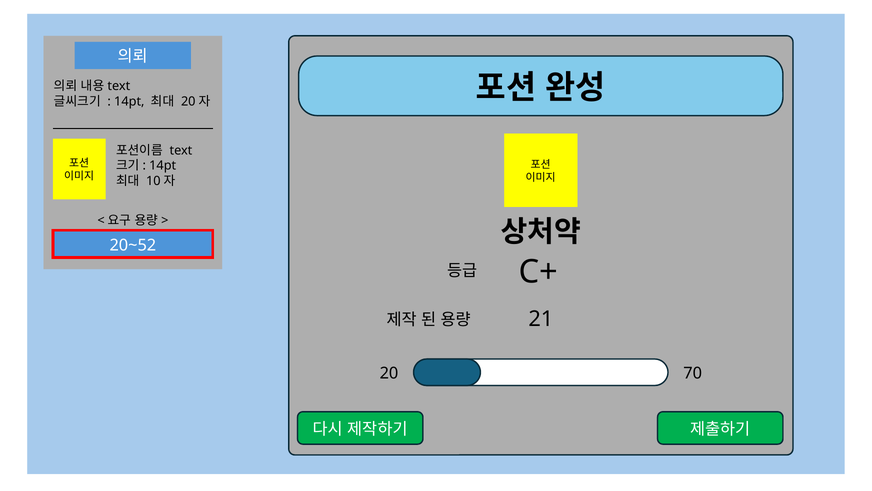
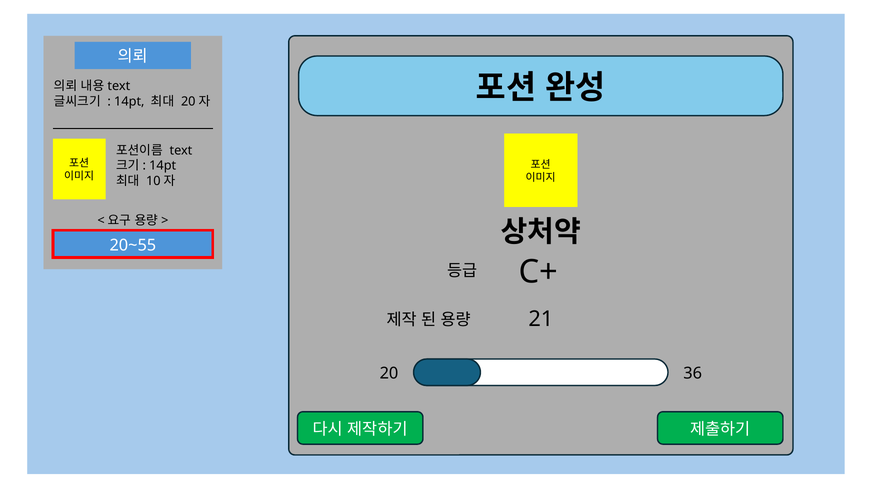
20~52: 20~52 -> 20~55 (133, 245)
70: 70 -> 36 (693, 373)
